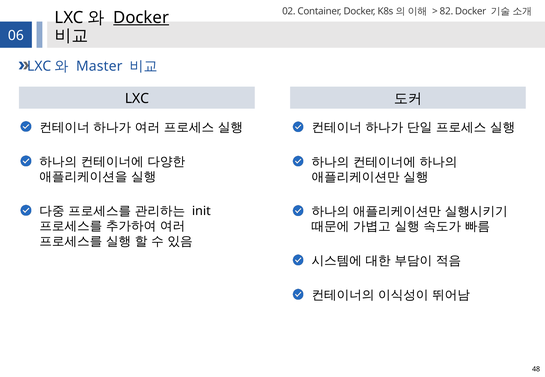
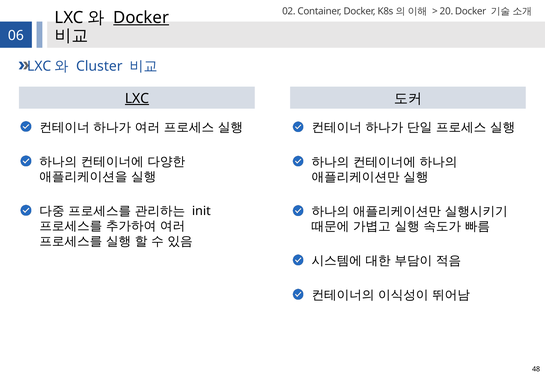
82: 82 -> 20 (446, 11)
Master: Master -> Cluster (99, 66)
LXC underline: none -> present (137, 99)
